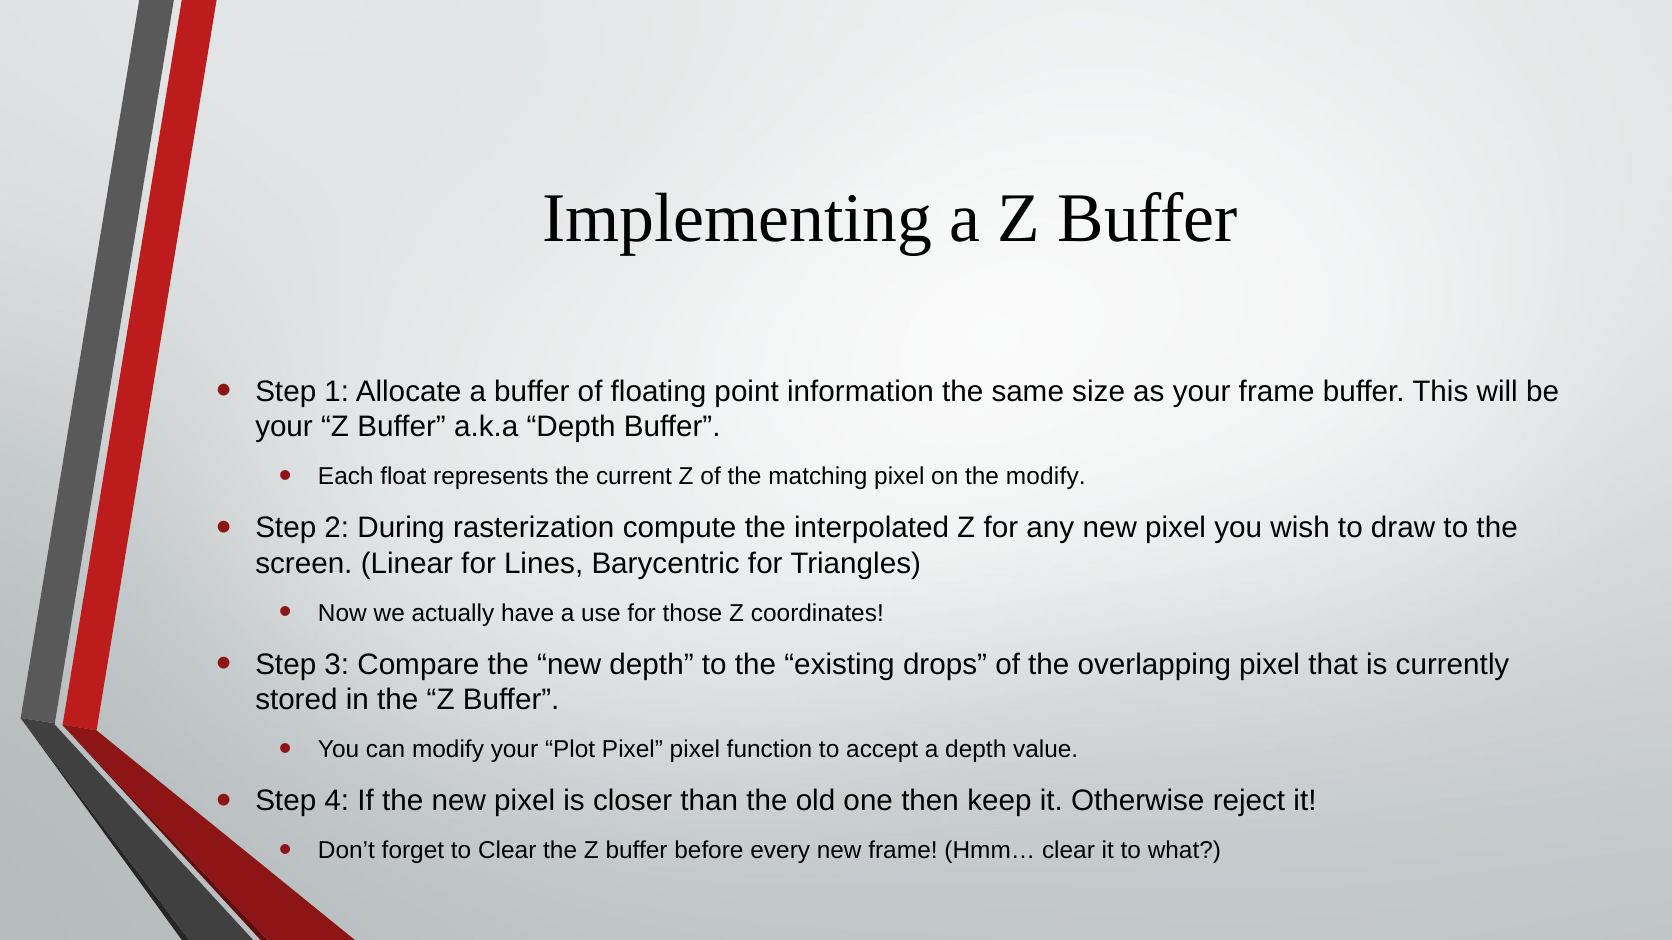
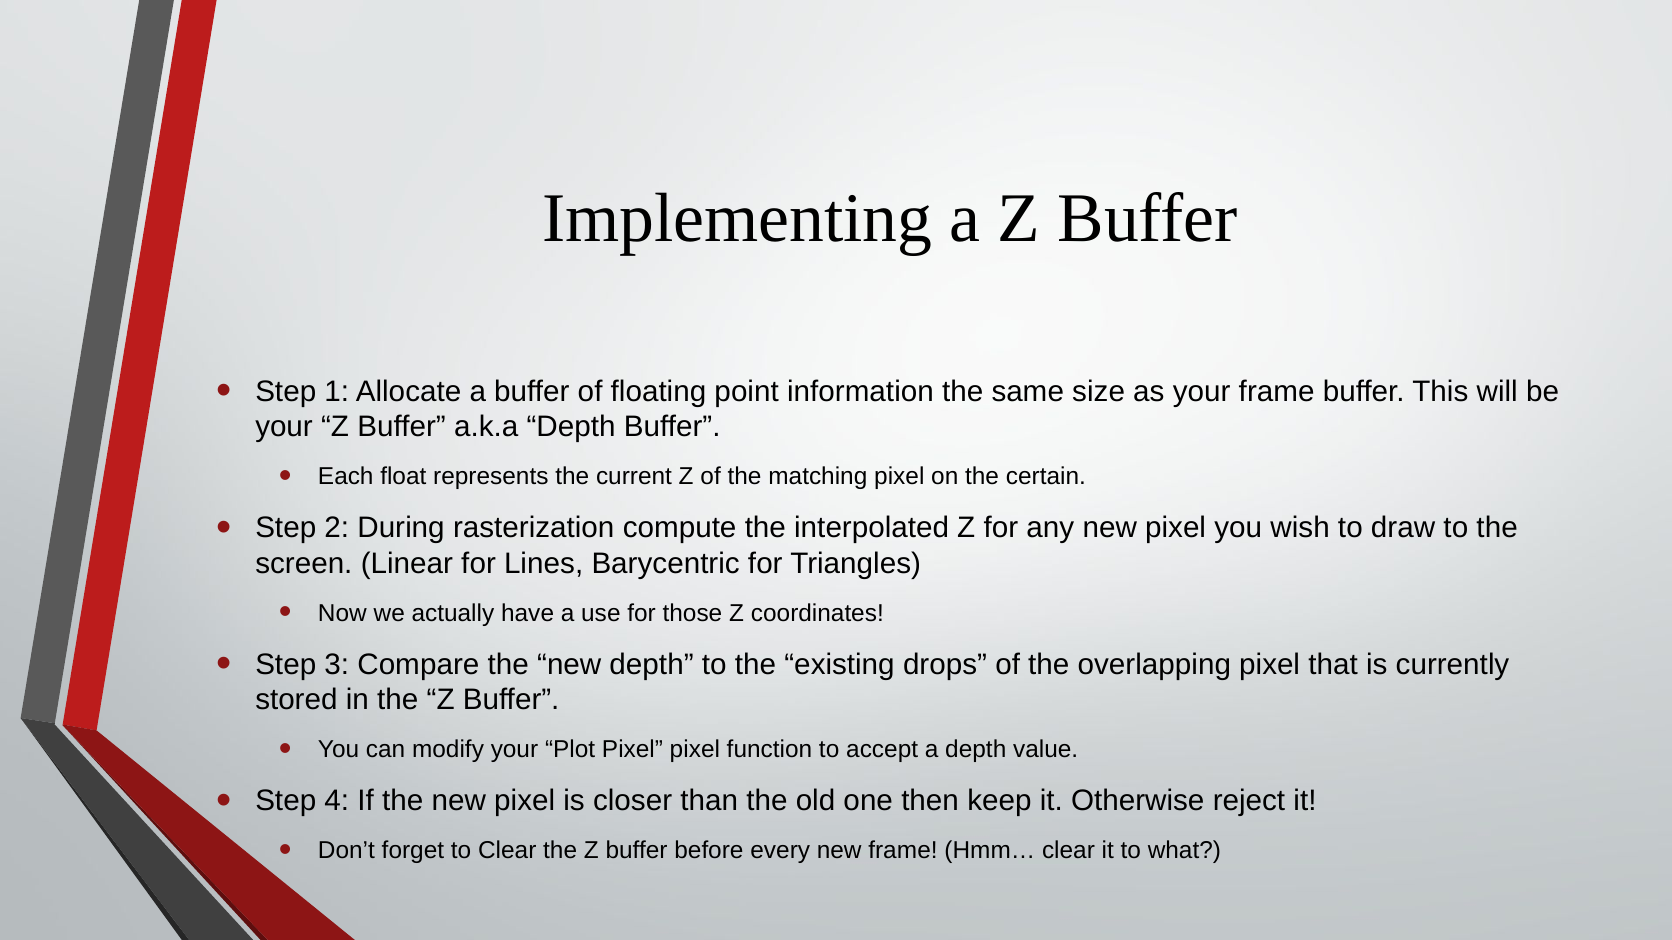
the modify: modify -> certain (1046, 477)
